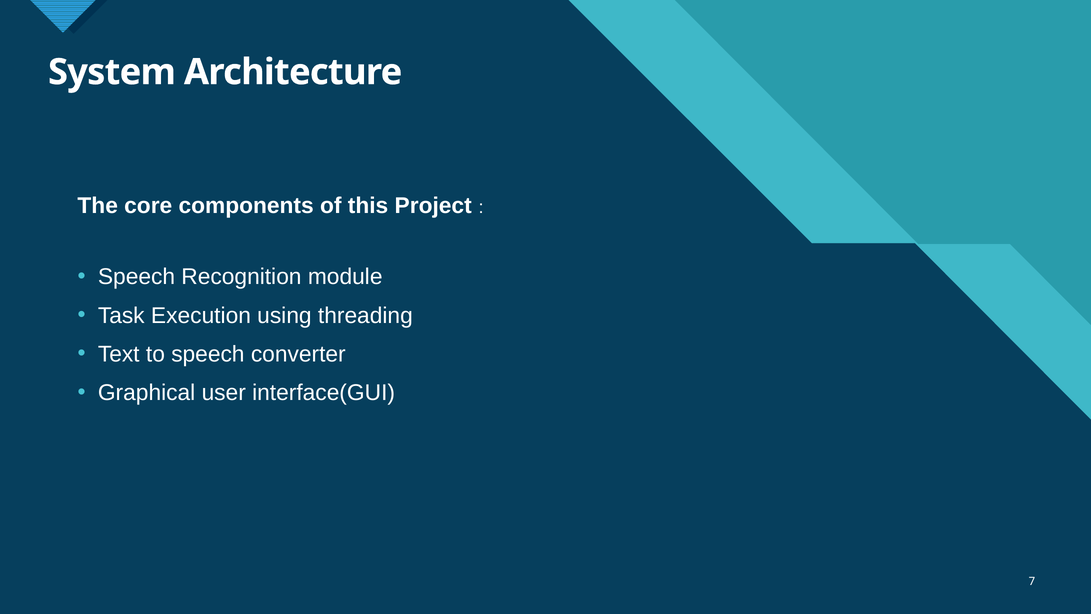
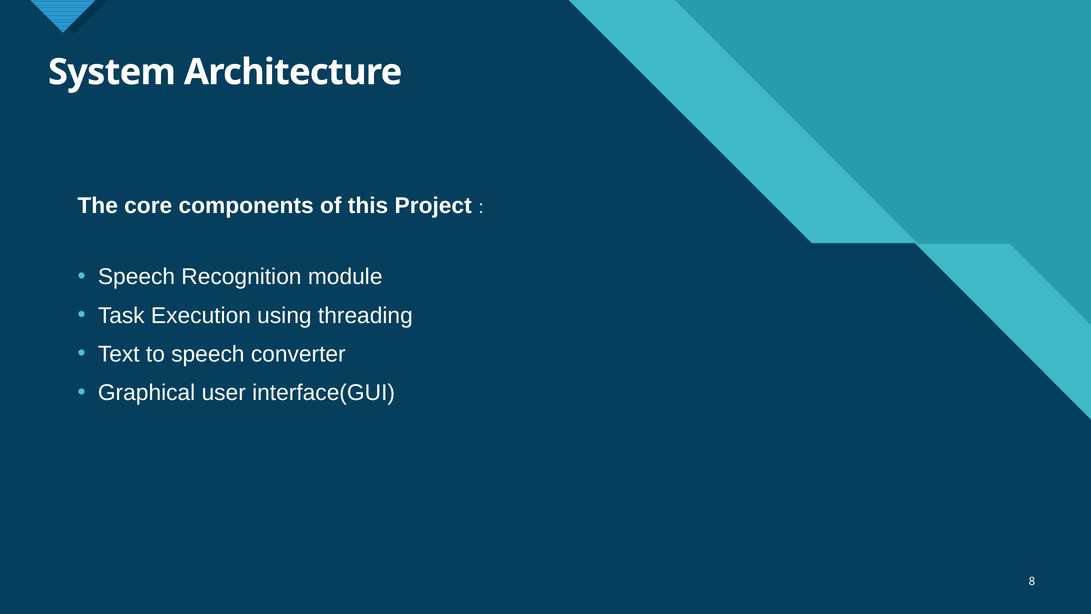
7: 7 -> 8 (1032, 581)
